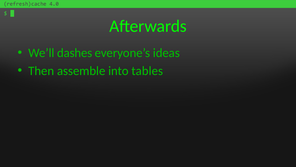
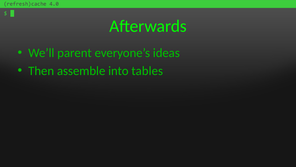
dashes: dashes -> parent (75, 53)
